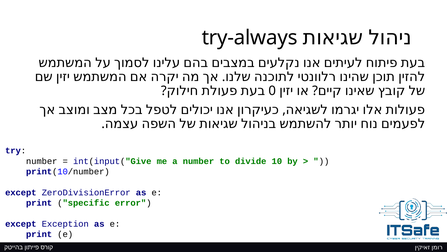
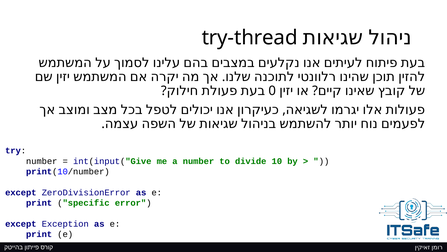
try-always: try-always -> try-thread (250, 38)
